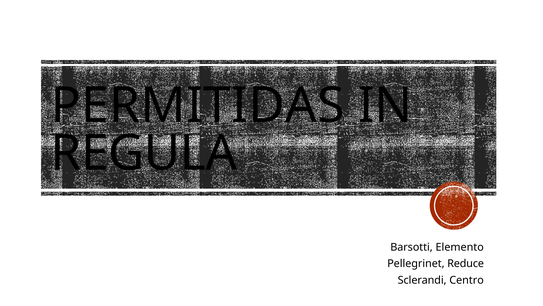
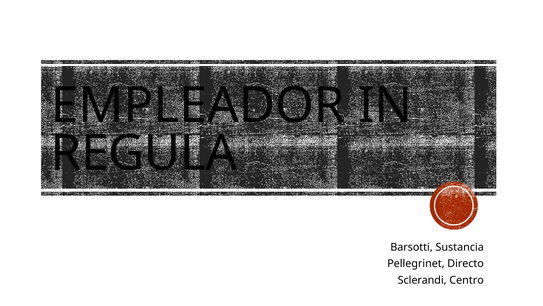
PERMITIDAS: PERMITIDAS -> EMPLEADOR (198, 105)
Elemento: Elemento -> Sustancia (460, 247)
Reduce: Reduce -> Directo (466, 263)
